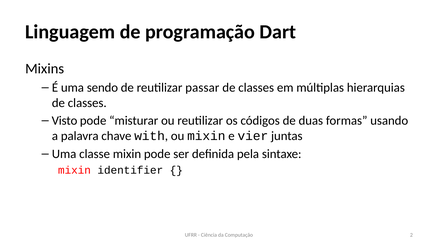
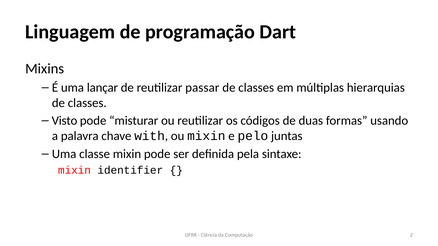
sendo: sendo -> lançar (102, 88)
vier: vier -> pelo (253, 136)
